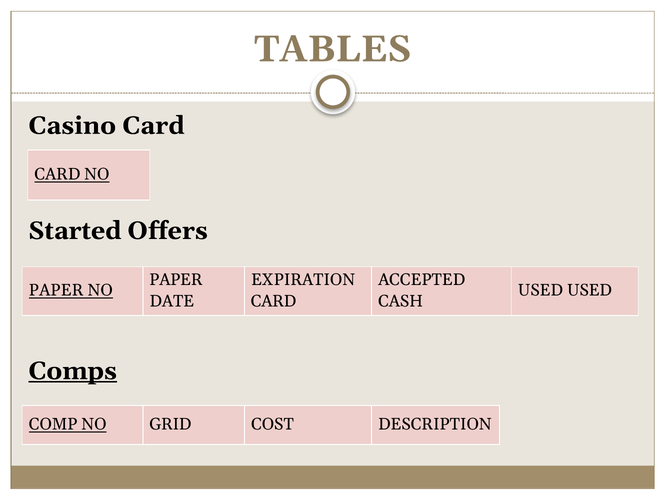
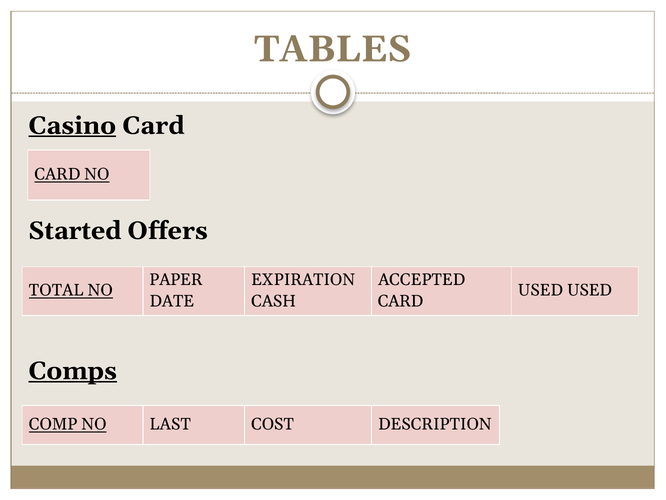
Casino underline: none -> present (72, 125)
PAPER: PAPER -> TOTAL (56, 290)
CARD: CARD -> CASH (273, 301)
CASH: CASH -> CARD (401, 301)
GRID: GRID -> LAST (170, 424)
